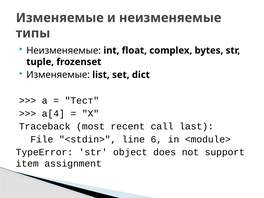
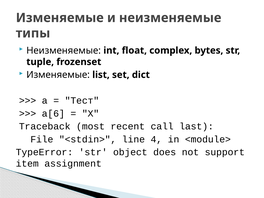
a[4: a[4 -> a[6 (53, 113)
6: 6 -> 4 (156, 139)
